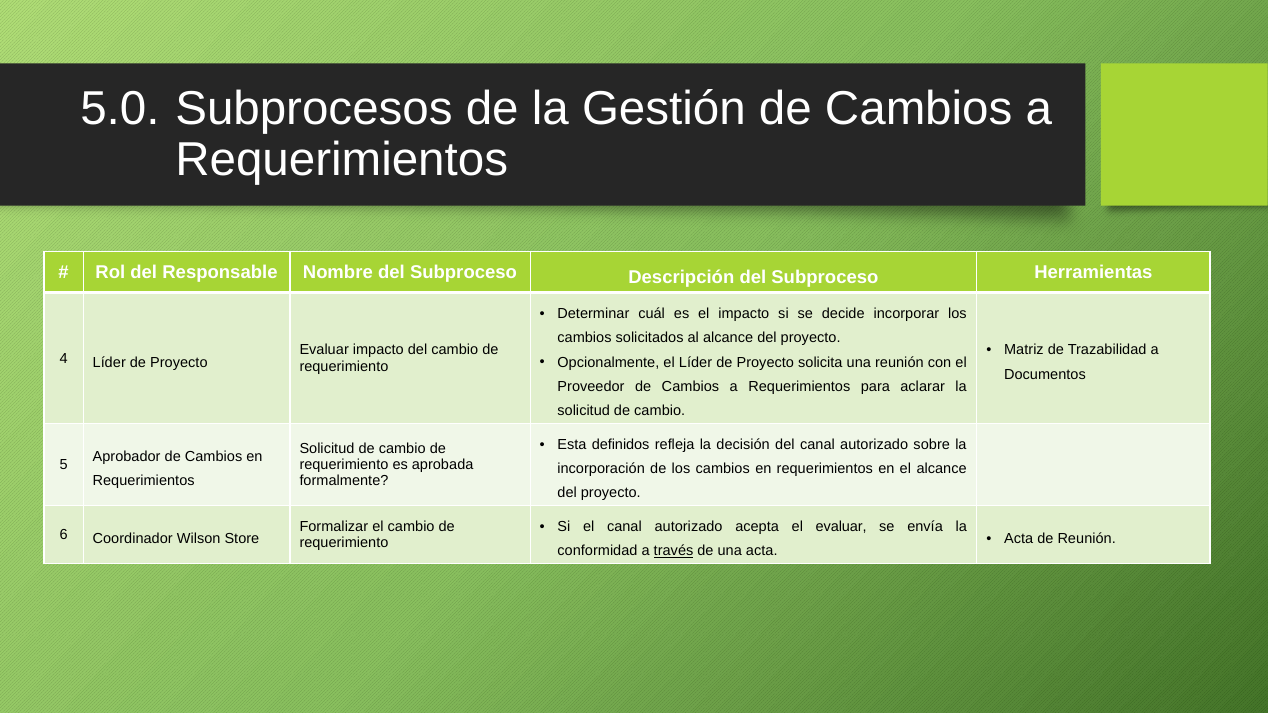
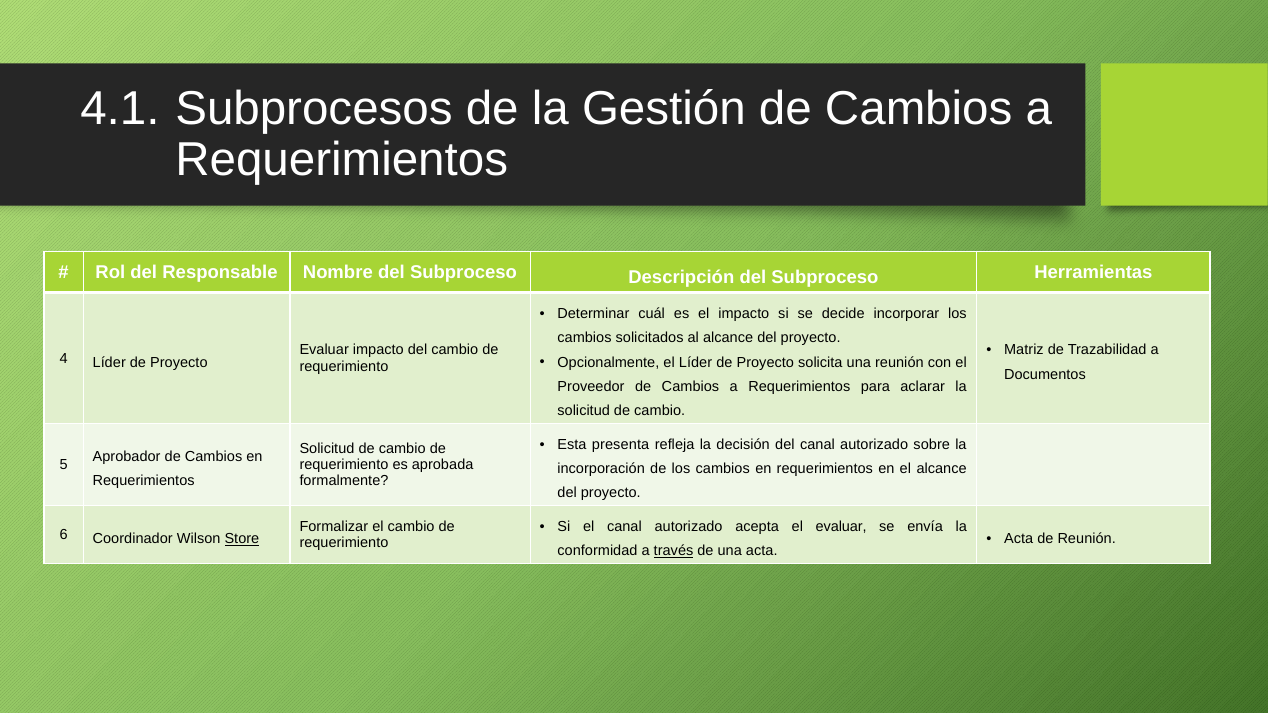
5.0: 5.0 -> 4.1 (120, 109)
definidos: definidos -> presenta (621, 445)
Store underline: none -> present (242, 539)
